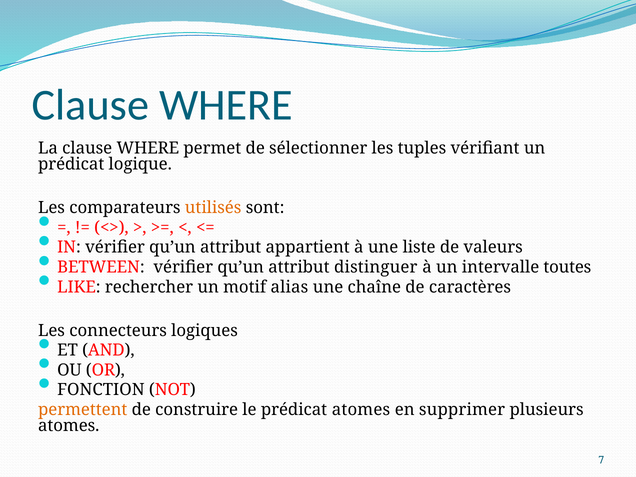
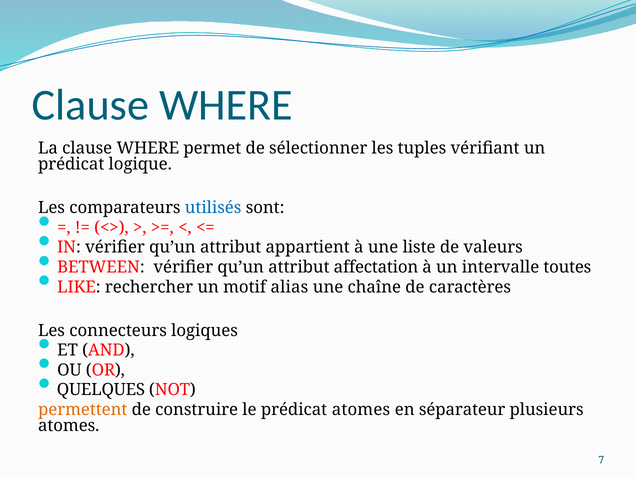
utilisés colour: orange -> blue (213, 208)
distinguer: distinguer -> affectation (376, 267)
FONCTION: FONCTION -> QUELQUES (101, 390)
supprimer: supprimer -> séparateur (462, 410)
